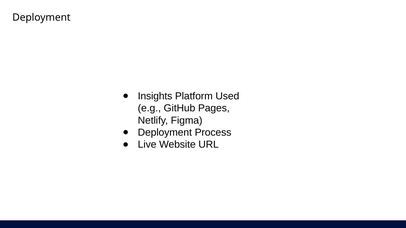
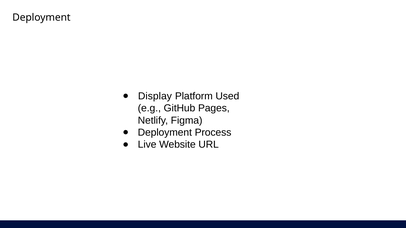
Insights: Insights -> Display (155, 96)
